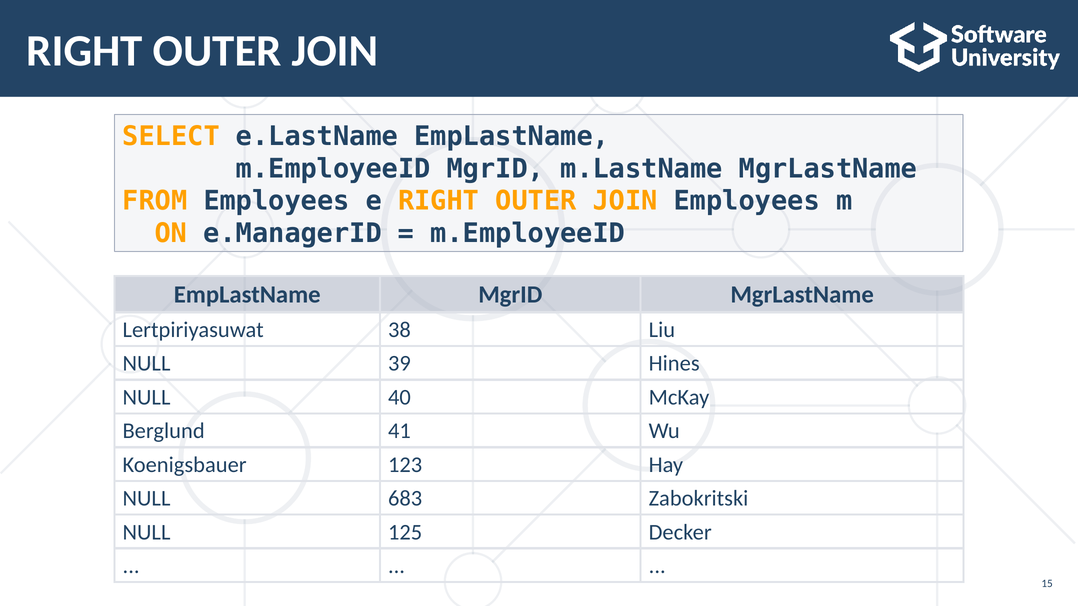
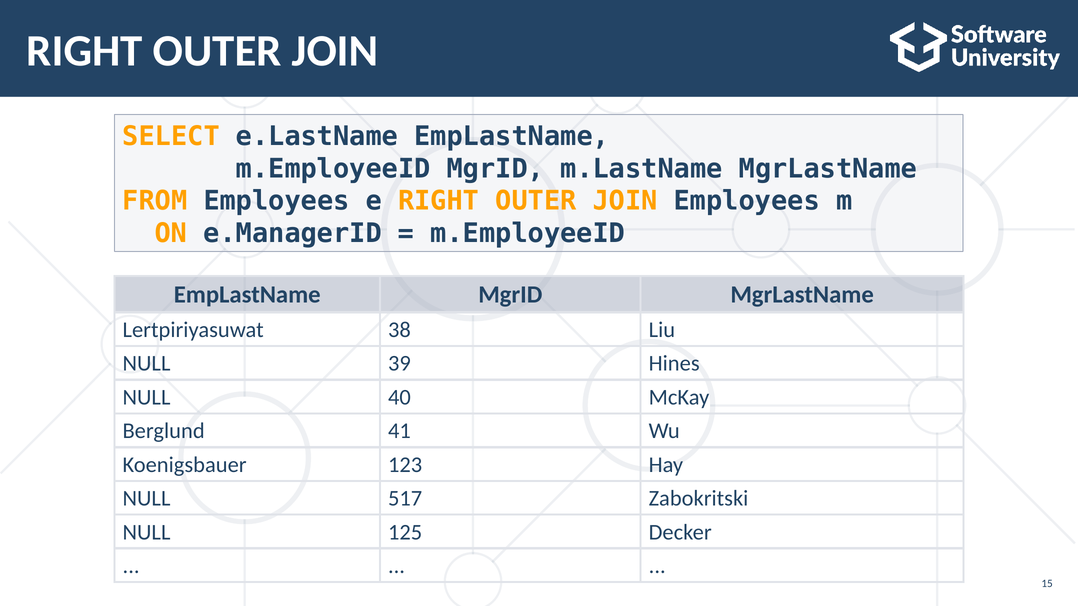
683: 683 -> 517 (405, 499)
